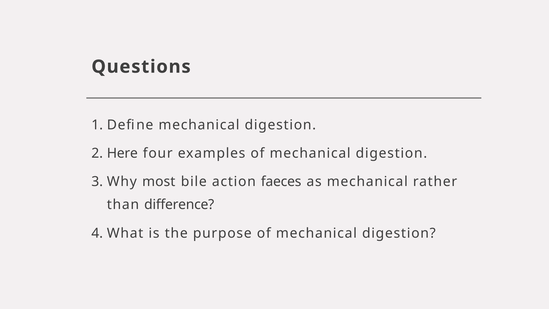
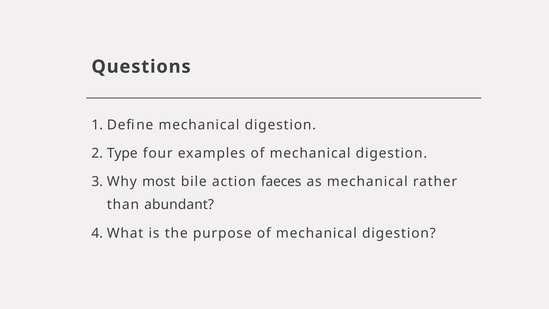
Here: Here -> Type (122, 153)
difference: difference -> abundant (179, 205)
